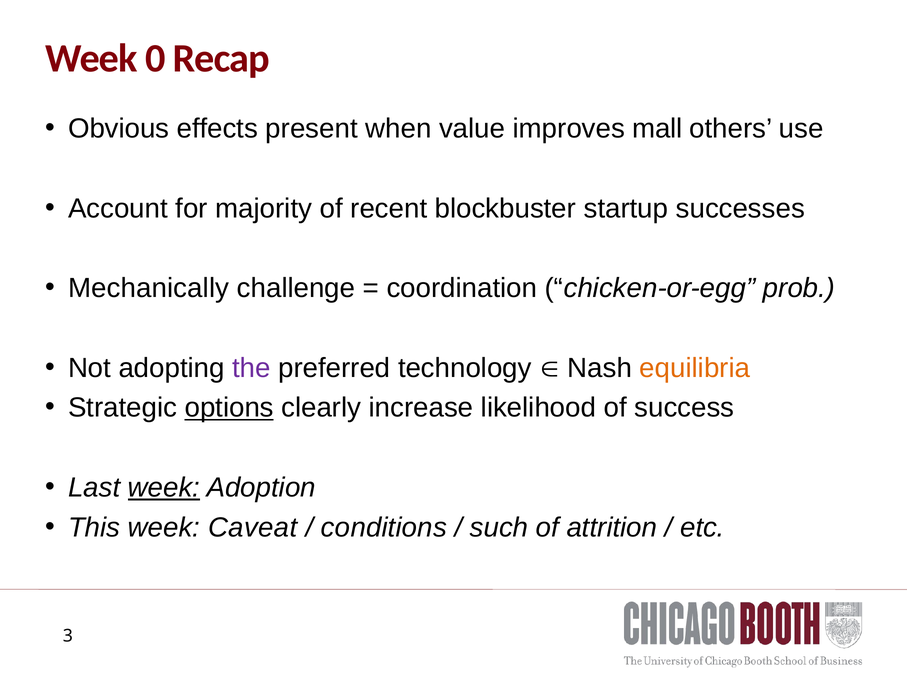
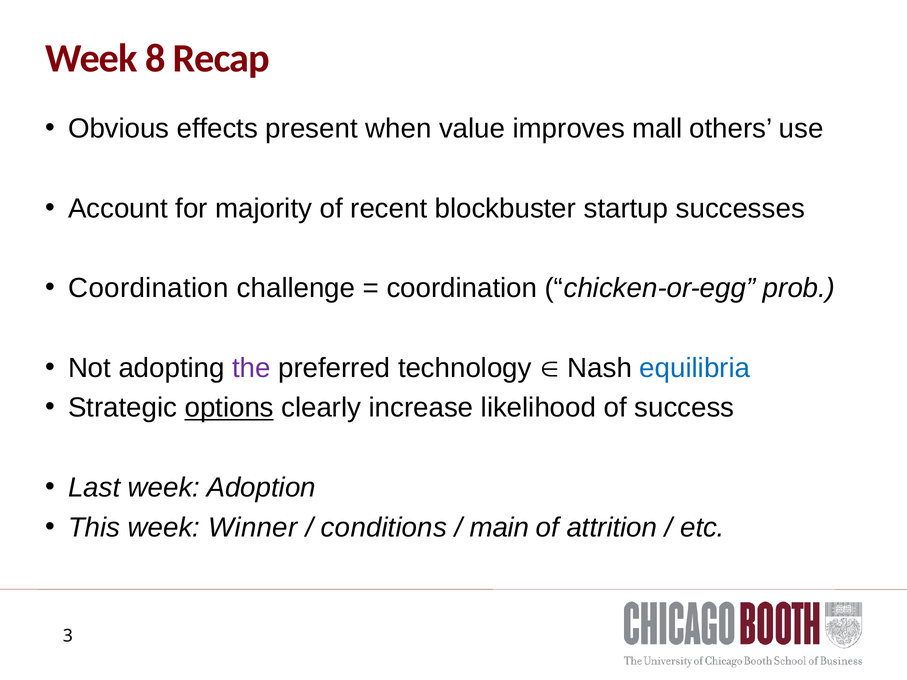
0: 0 -> 8 (155, 59)
Mechanically: Mechanically -> Coordination (149, 288)
equilibria colour: orange -> blue (695, 368)
week underline: present -> none (164, 488)
Caveat: Caveat -> Winner (253, 528)
such: such -> main (499, 528)
